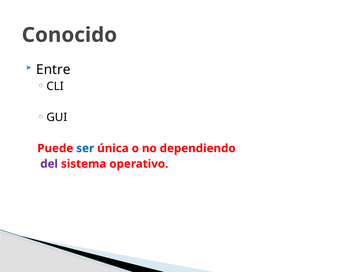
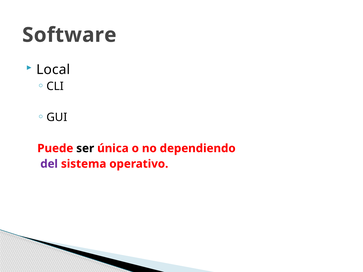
Conocido: Conocido -> Software (69, 35)
Entre: Entre -> Local (53, 70)
ser colour: blue -> black (85, 148)
